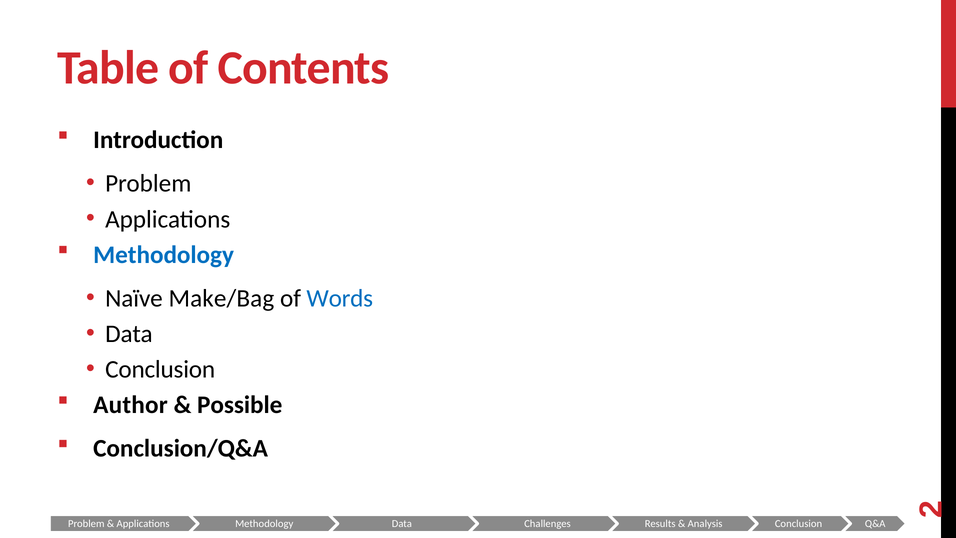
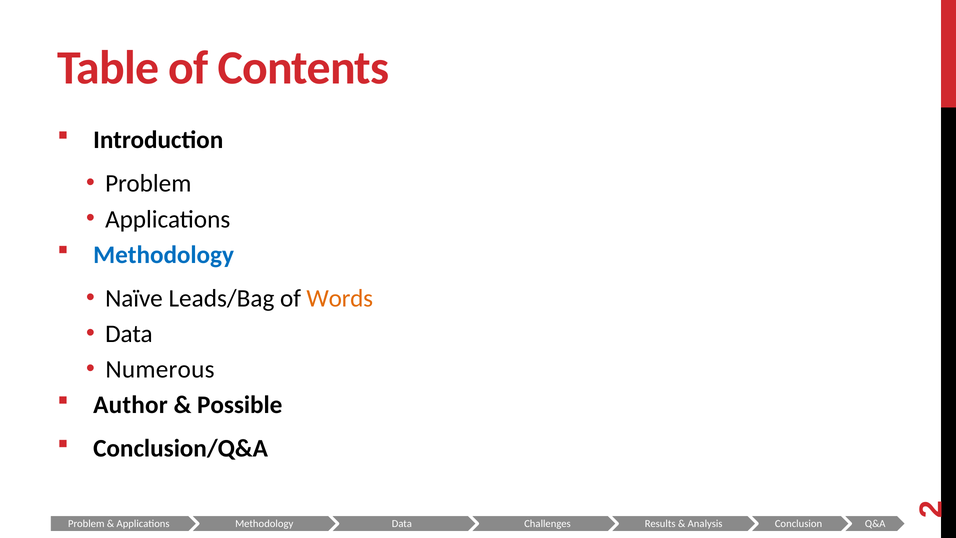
Make/Bag: Make/Bag -> Leads/Bag (221, 298)
Words colour: blue -> orange (340, 298)
Conclusion: Conclusion -> Numerous (160, 369)
